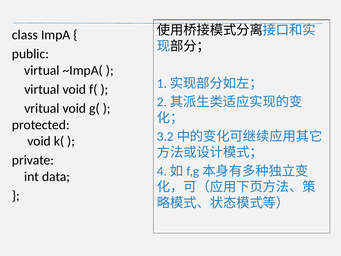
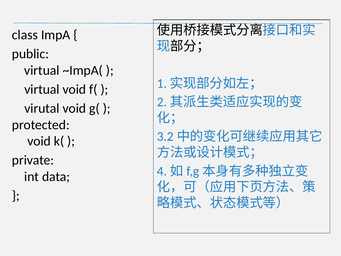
vritual: vritual -> virutal (42, 108)
